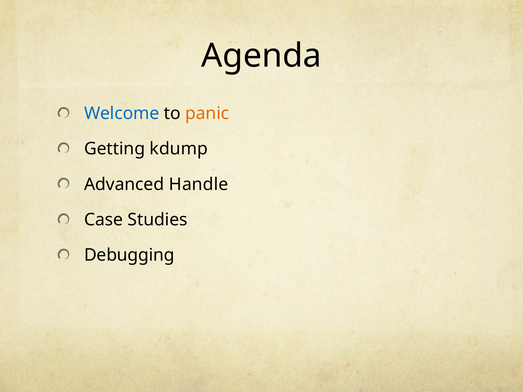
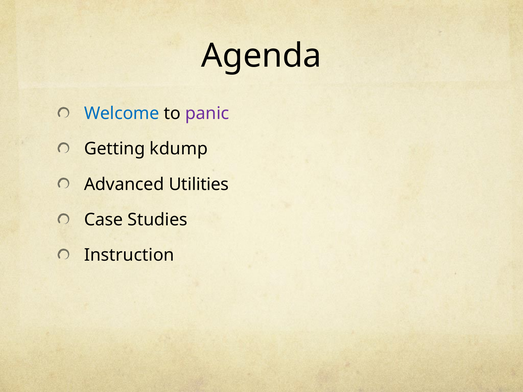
panic colour: orange -> purple (207, 114)
Handle: Handle -> Utilities (199, 184)
Debugging: Debugging -> Instruction (129, 255)
